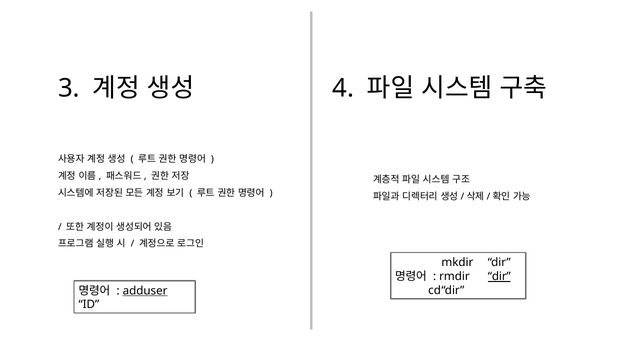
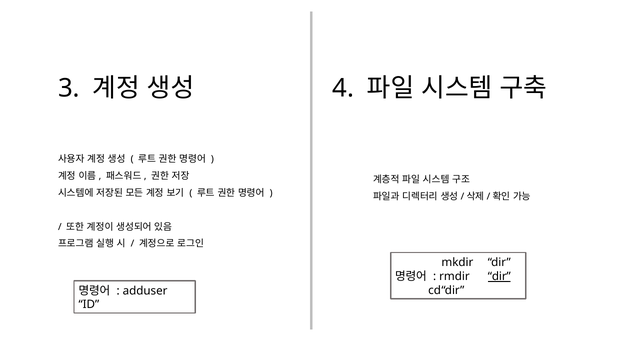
adduser underline: present -> none (145, 290)
